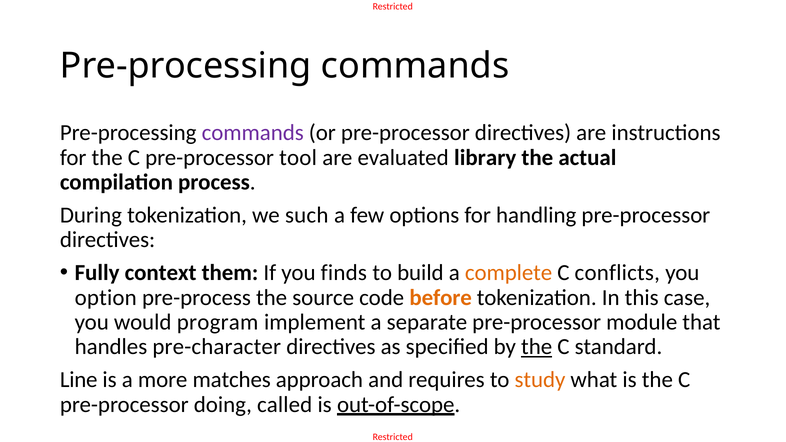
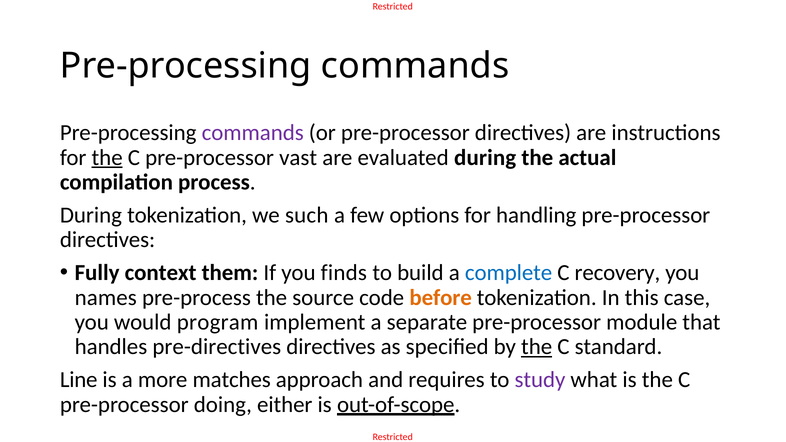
the underline: none -> present (107, 158)
tool: tool -> vast (298, 158)
evaluated library: library -> during (485, 158)
complete colour: orange -> blue (509, 273)
conflicts: conflicts -> recovery (617, 273)
option: option -> names (106, 298)
pre-character: pre-character -> pre-directives (217, 347)
study colour: orange -> purple (540, 380)
called: called -> either (285, 405)
